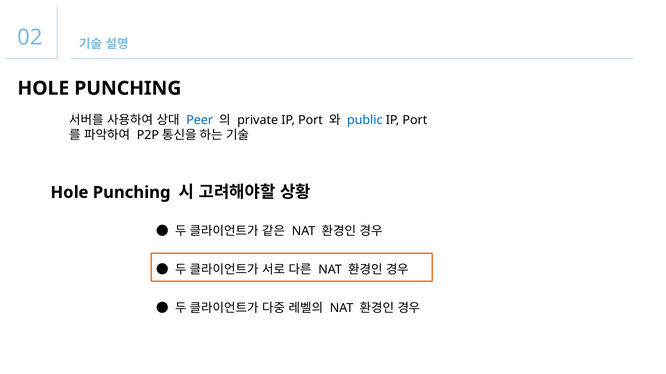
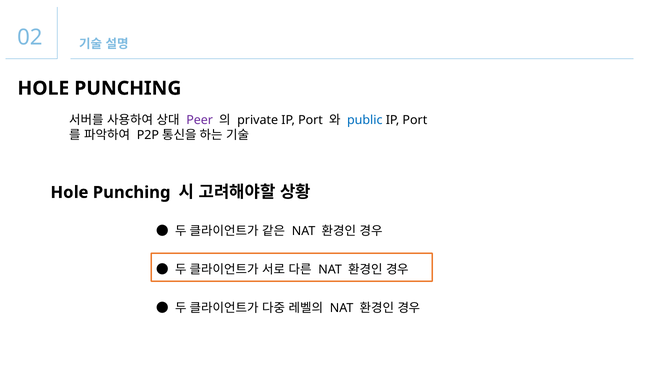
Peer colour: blue -> purple (200, 121)
